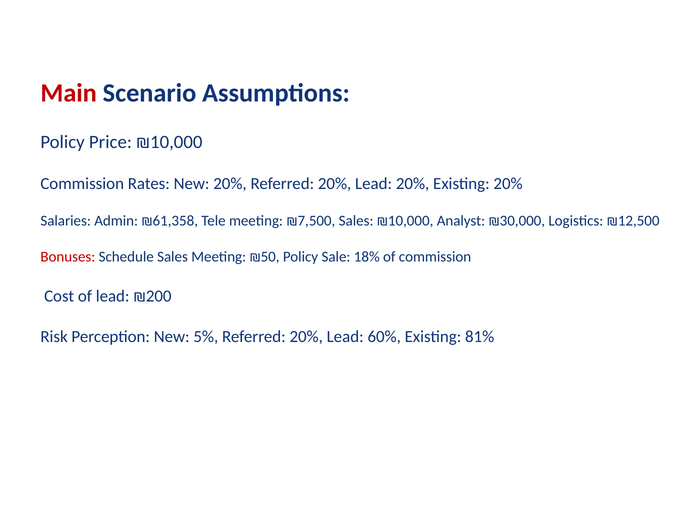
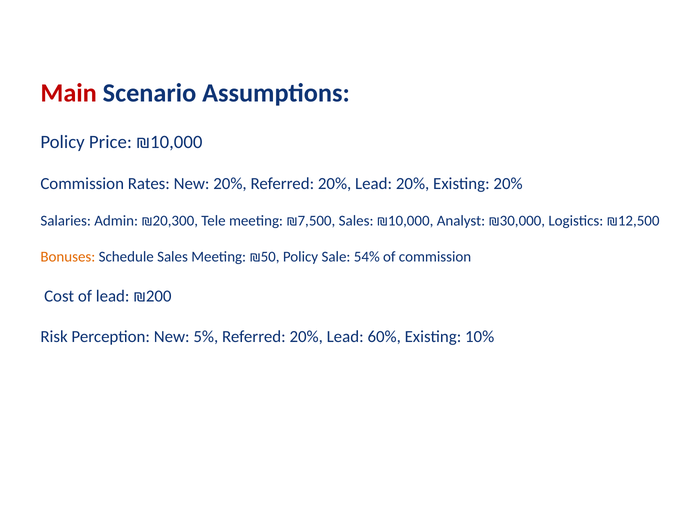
₪61,358: ₪61,358 -> ₪20,300 (170, 221)
Bonuses colour: red -> orange (68, 257)
18%: 18% -> 54% (367, 257)
81%: 81% -> 10% (480, 337)
